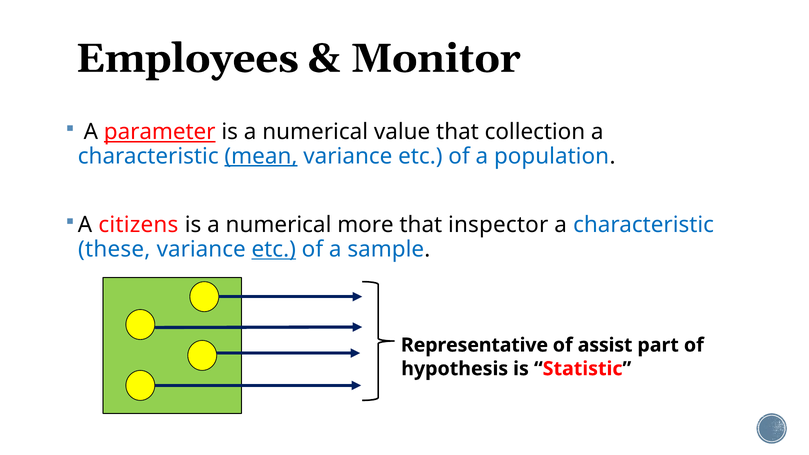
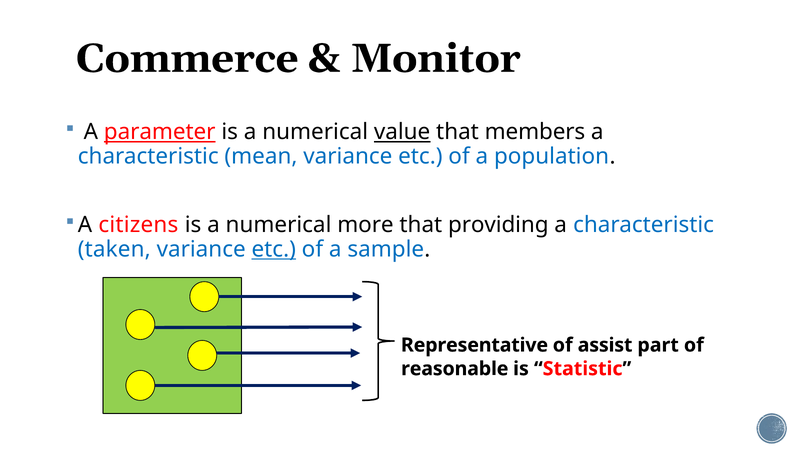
Employees: Employees -> Commerce (187, 59)
value underline: none -> present (402, 132)
collection: collection -> members (535, 132)
mean underline: present -> none (261, 156)
inspector: inspector -> providing (498, 225)
these: these -> taken (114, 249)
hypothesis: hypothesis -> reasonable (455, 369)
